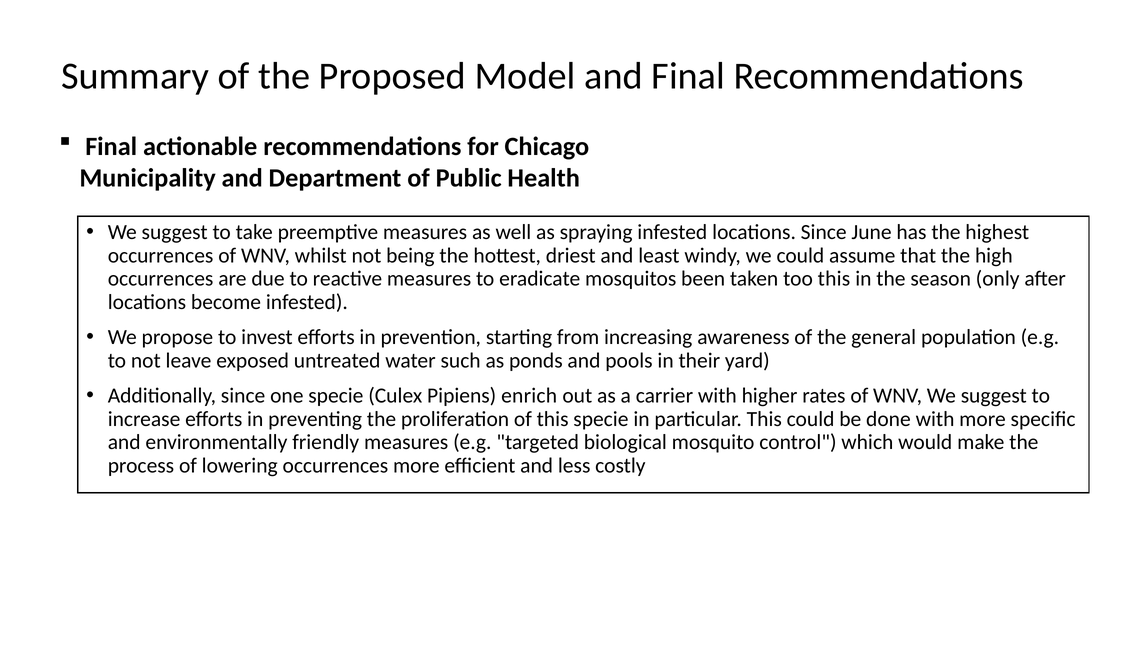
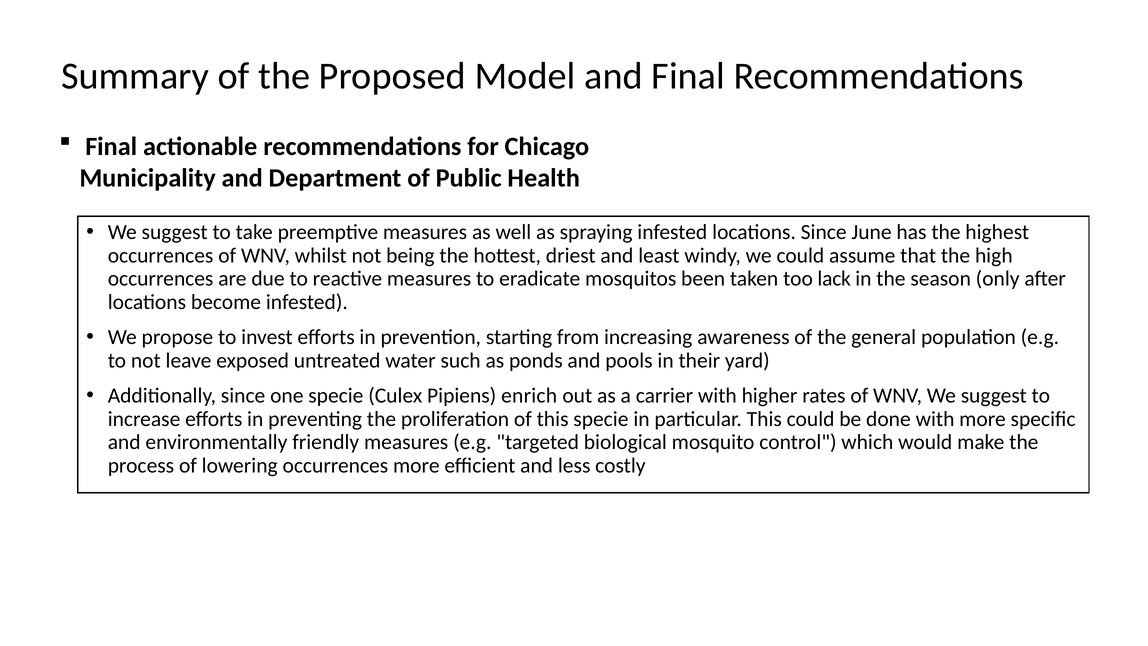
too this: this -> lack (834, 279)
